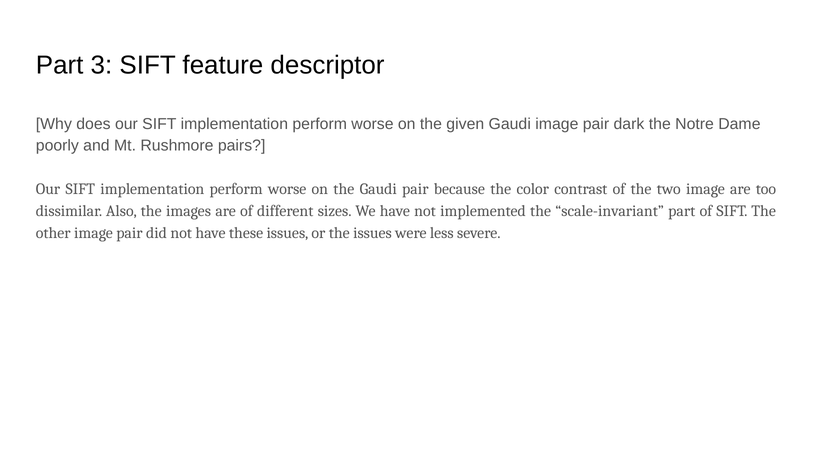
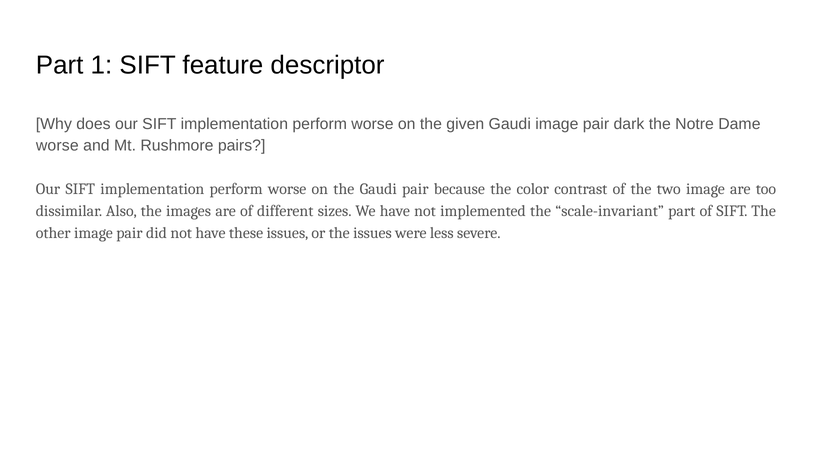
3: 3 -> 1 (101, 65)
poorly: poorly -> worse (57, 146)
